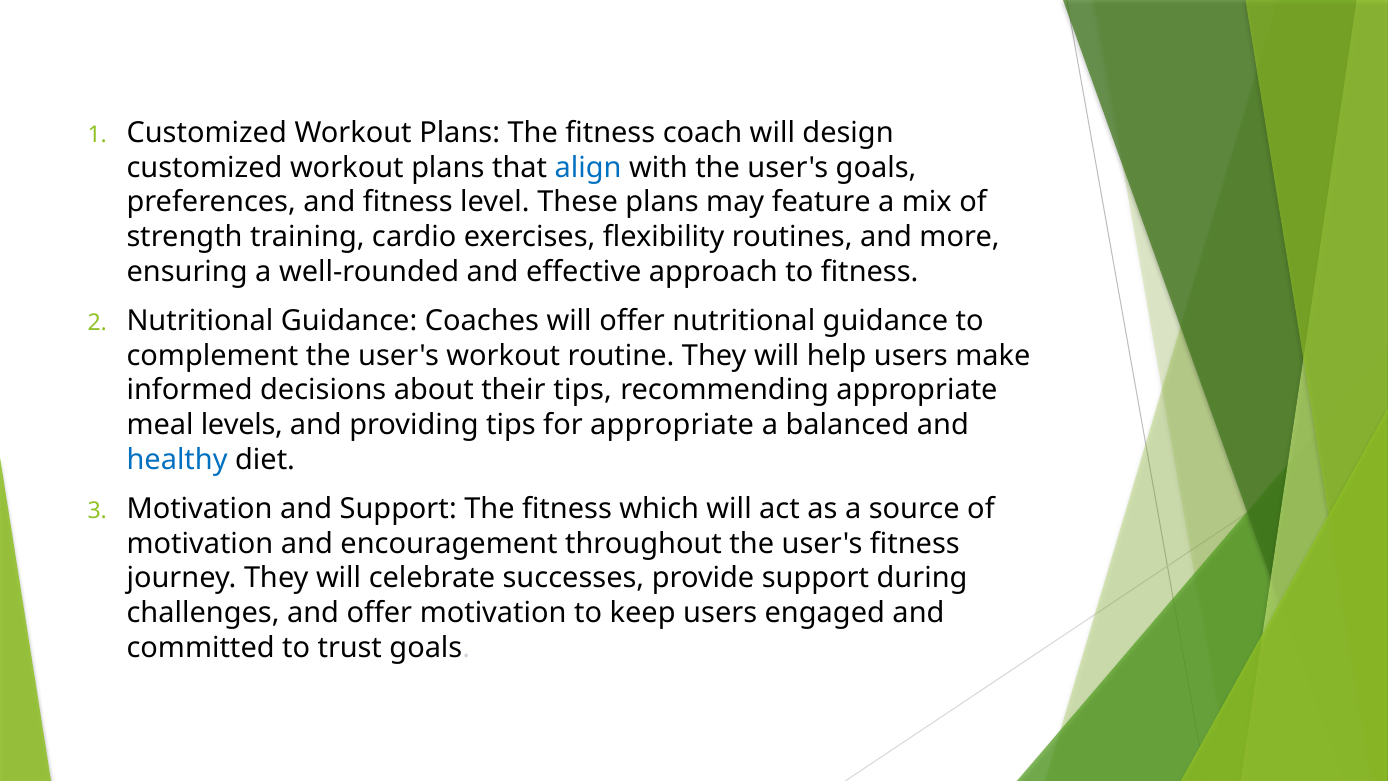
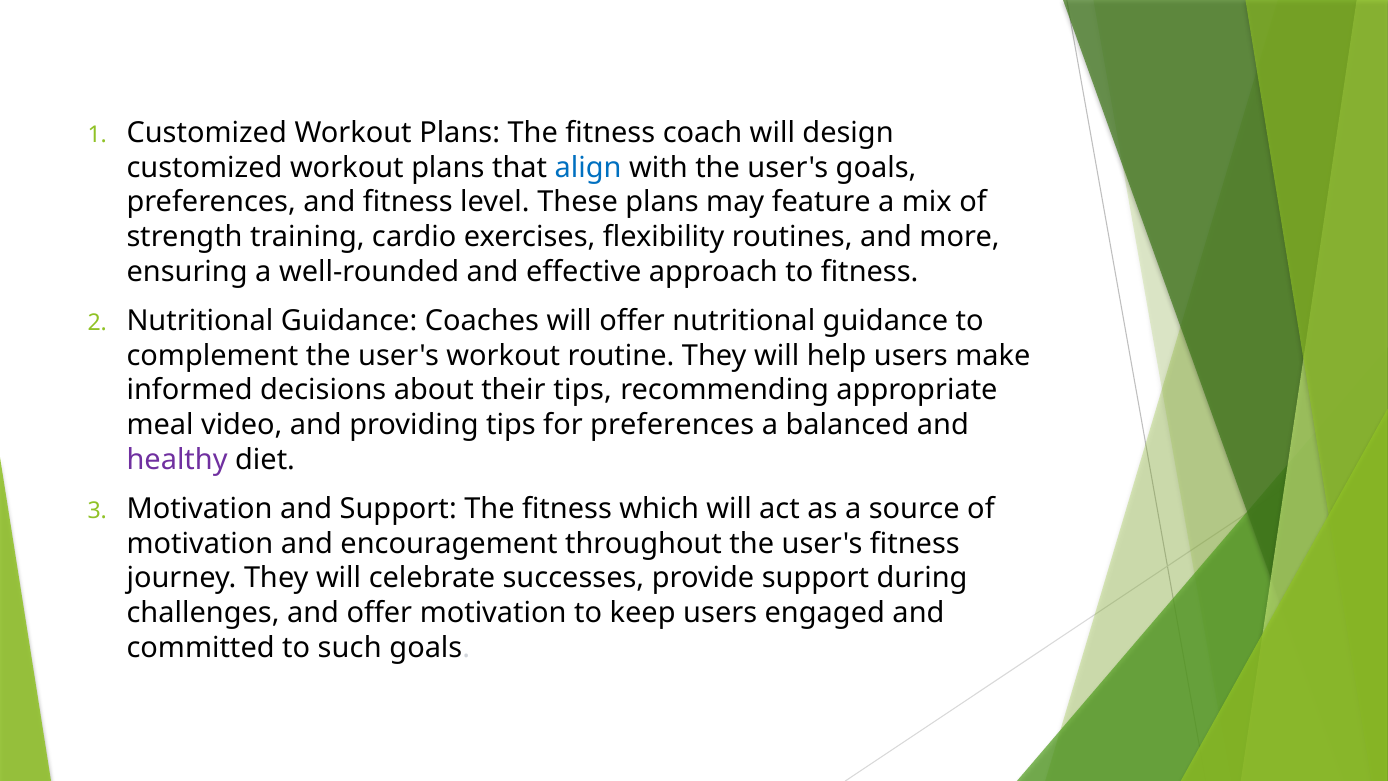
levels: levels -> video (242, 425)
for appropriate: appropriate -> preferences (672, 425)
healthy colour: blue -> purple (177, 460)
trust: trust -> such (350, 648)
